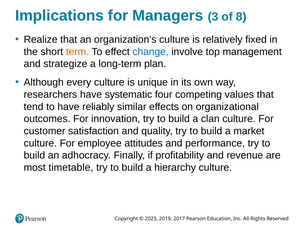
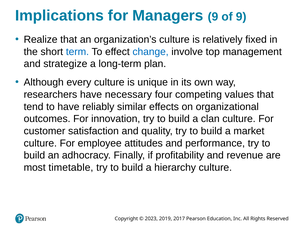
Managers 3: 3 -> 9 (213, 17)
of 8: 8 -> 9 (241, 17)
term colour: orange -> blue (77, 52)
systematic: systematic -> necessary (128, 95)
